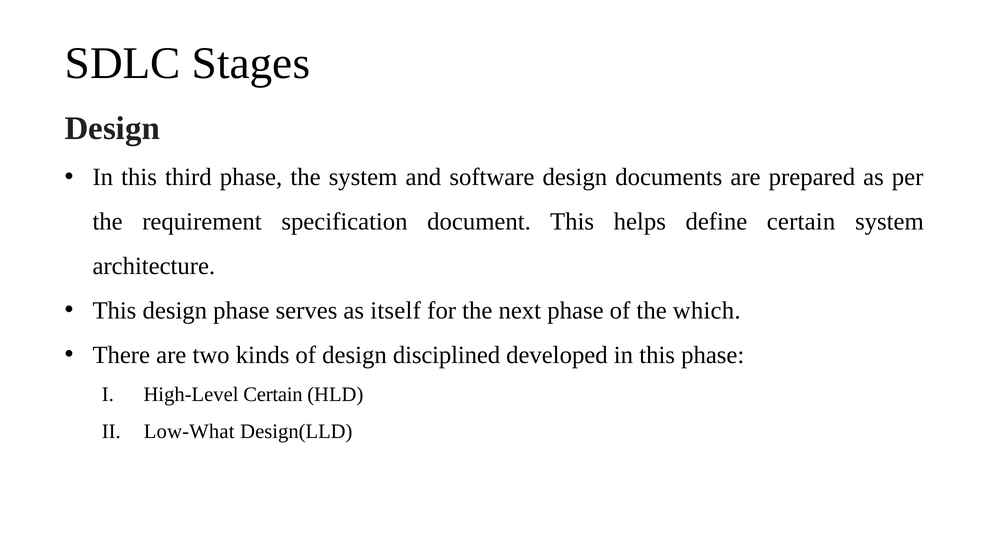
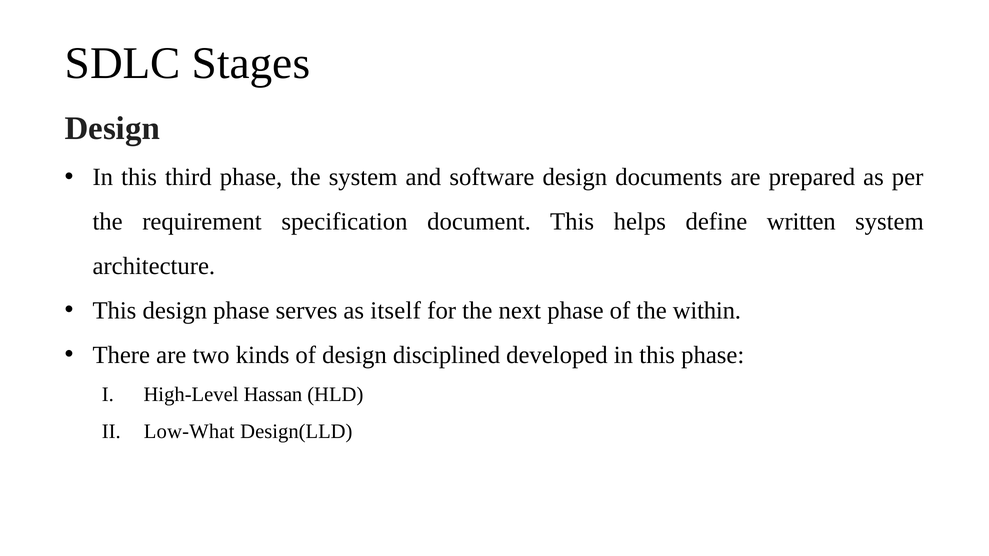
define certain: certain -> written (801, 222)
which: which -> within (707, 311)
High-Level Certain: Certain -> Hassan (273, 395)
